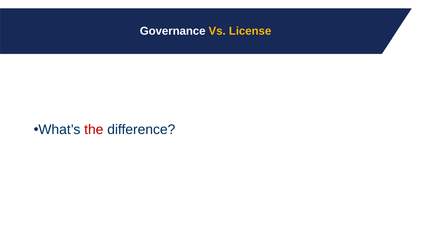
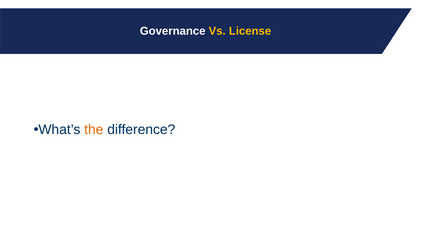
the colour: red -> orange (94, 130)
